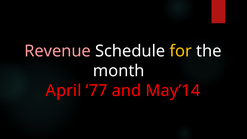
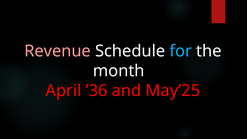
for colour: yellow -> light blue (181, 51)
’77: ’77 -> ’36 (97, 91)
May’14: May’14 -> May’25 (173, 91)
